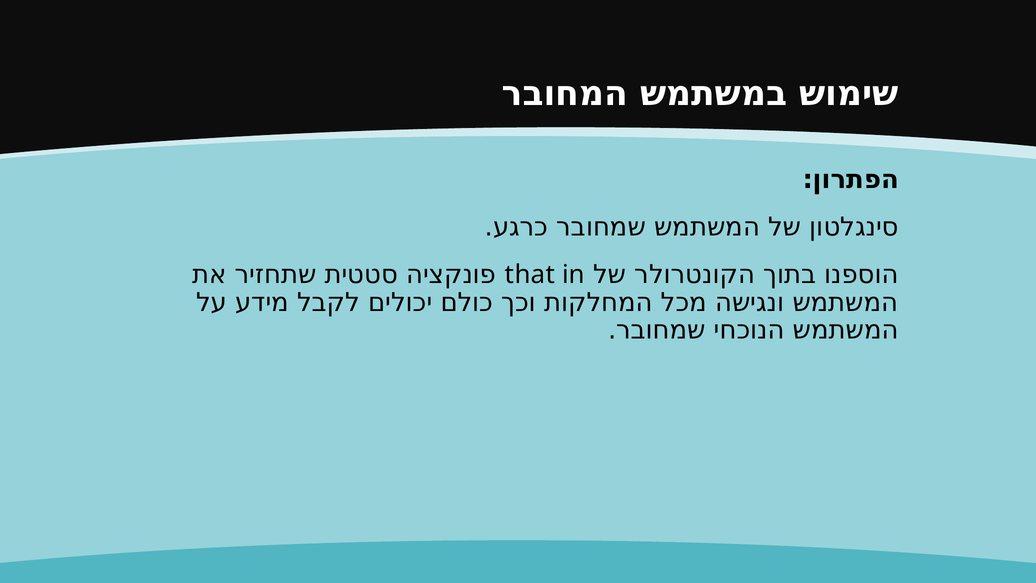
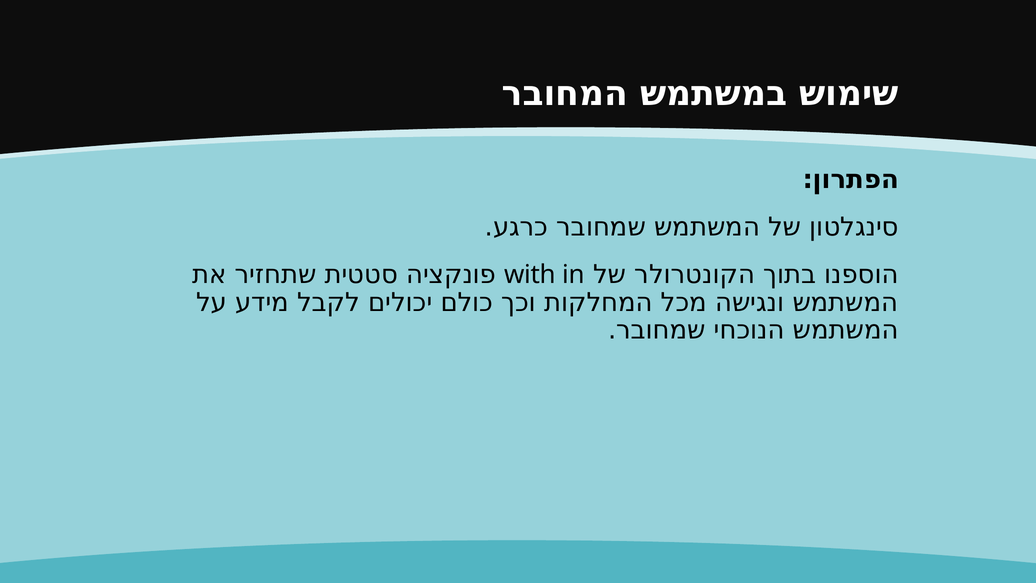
that: that -> with (530, 274)
